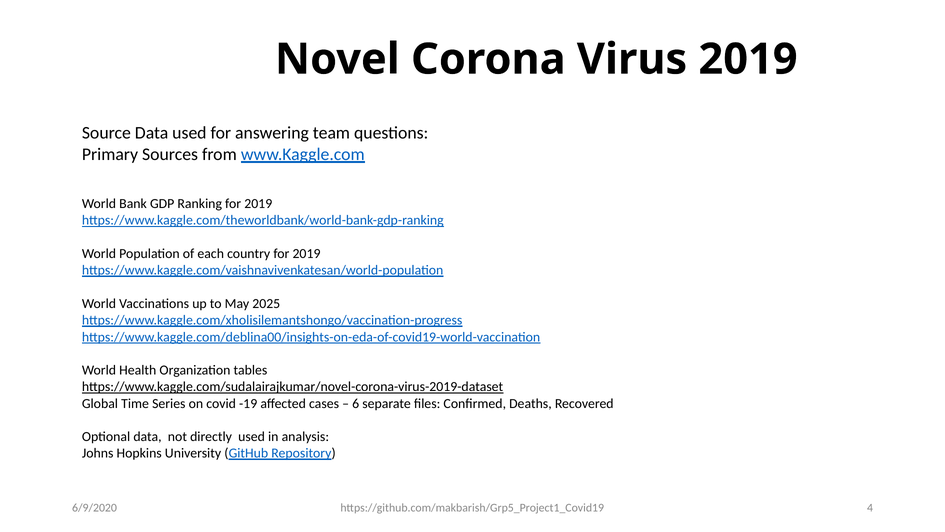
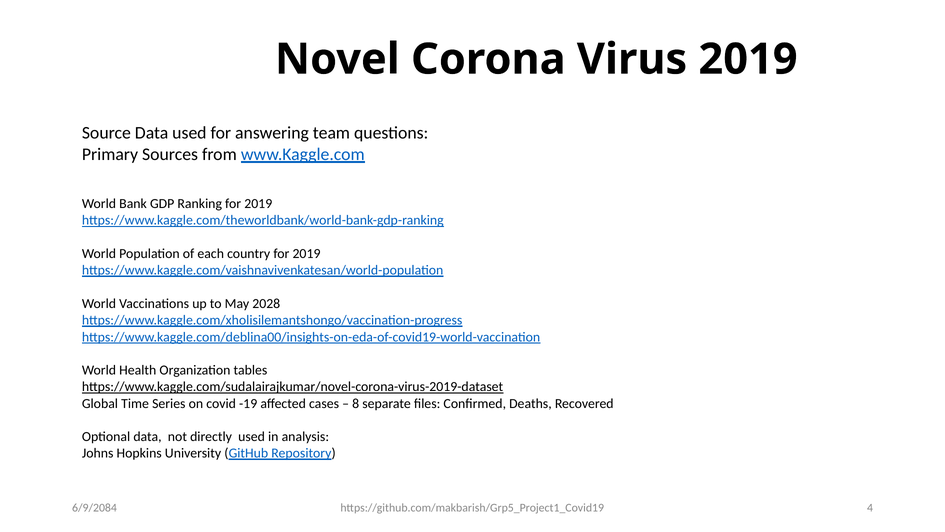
2025: 2025 -> 2028 (266, 303)
6: 6 -> 8 (356, 403)
6/9/2020: 6/9/2020 -> 6/9/2084 (94, 508)
